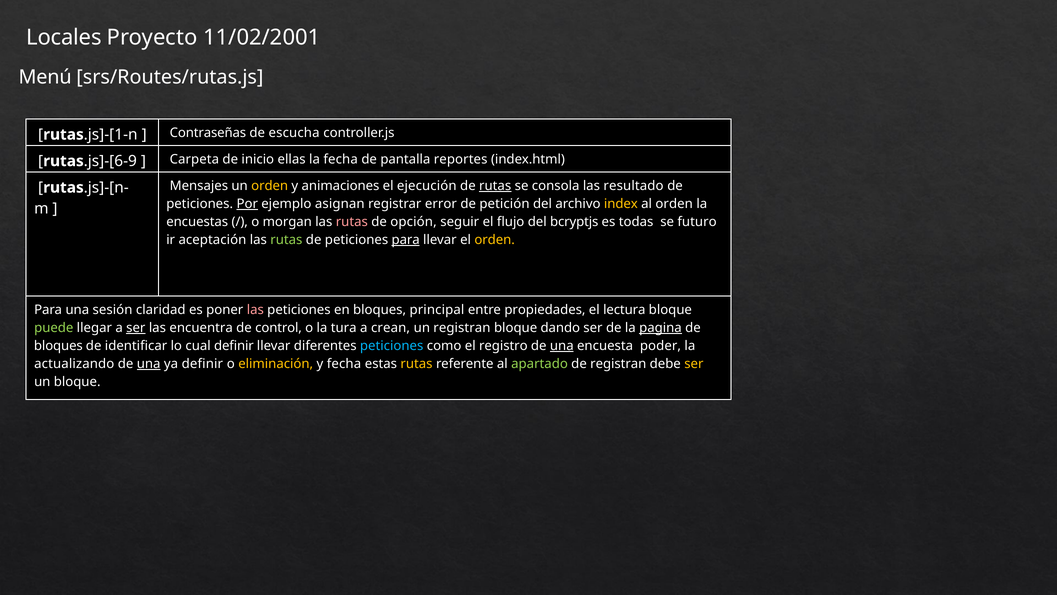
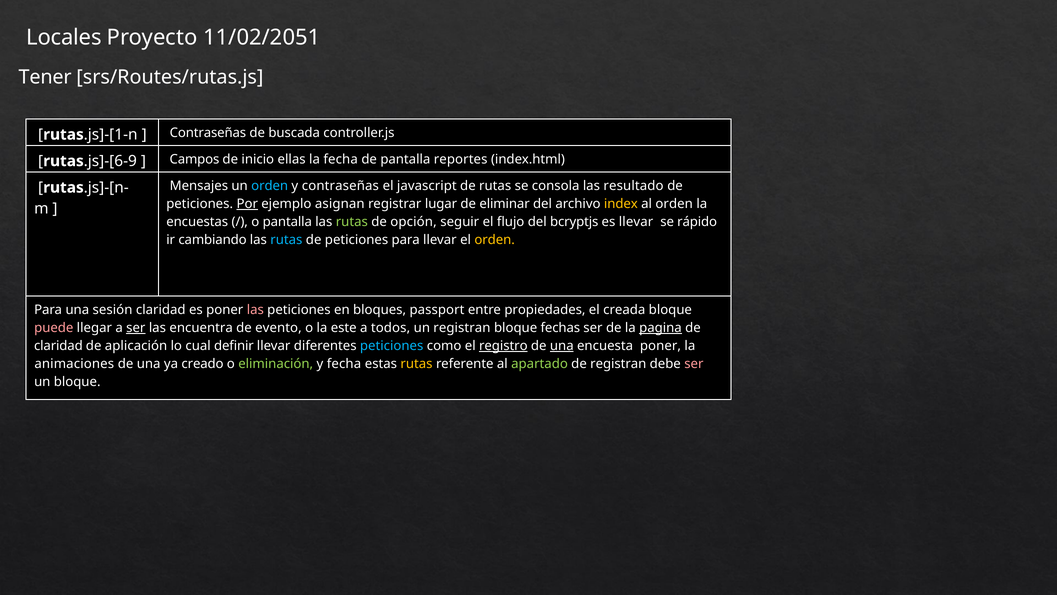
11/02/2001: 11/02/2001 -> 11/02/2051 (262, 38)
Menú: Menú -> Tener (45, 77)
escucha: escucha -> buscada (294, 133)
Carpeta: Carpeta -> Campos (194, 159)
orden colour: yellow -> light blue (270, 186)
y animaciones: animaciones -> contraseñas (340, 186)
ejecución: ejecución -> javascript (427, 186)
rutas underline: present -> none (495, 186)
error: error -> lugar (441, 204)
petición: petición -> eliminar (505, 204)
o morgan: morgan -> pantalla (287, 222)
rutas colour: pink -> light green (352, 222)
es todas: todas -> llevar (636, 222)
futuro: futuro -> rápido (697, 222)
aceptación: aceptación -> cambiando (213, 240)
rutas colour: light green -> light blue (286, 240)
para underline: present -> none (406, 240)
principal: principal -> passport (437, 310)
lectura: lectura -> creada (624, 310)
puede colour: light green -> pink (54, 328)
control: control -> evento (278, 328)
tura: tura -> este (344, 328)
crean: crean -> todos (391, 328)
dando: dando -> fechas (560, 328)
bloques: bloques -> claridad (58, 346)
identificar: identificar -> aplicación (136, 346)
registro underline: none -> present (503, 346)
encuesta poder: poder -> poner (660, 346)
actualizando: actualizando -> animaciones (74, 364)
una underline: present -> none (149, 364)
ya definir: definir -> creado (203, 364)
eliminación colour: yellow -> light green (276, 364)
ser colour: yellow -> pink (694, 364)
